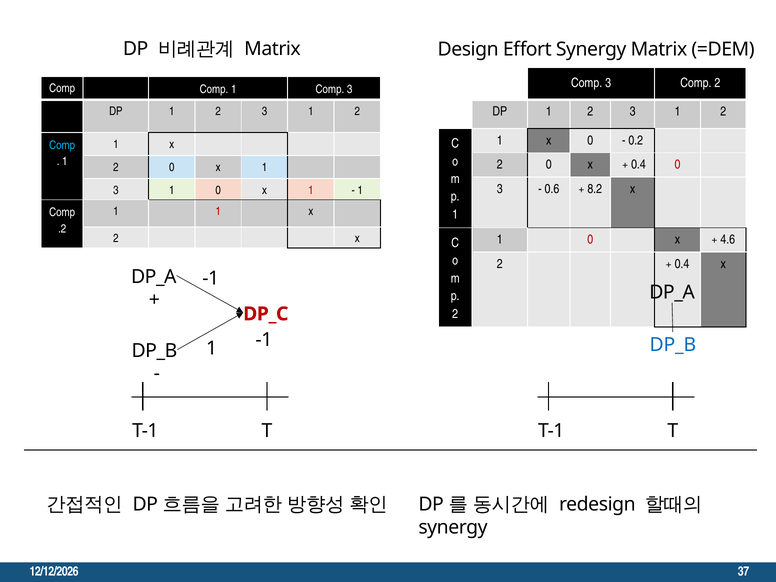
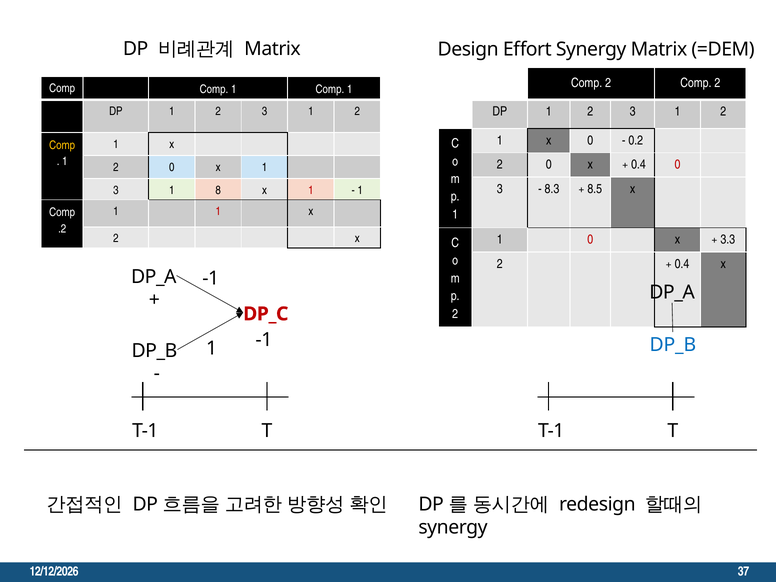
3: 3 -> 2 (608, 83)
1 Comp 3: 3 -> 1 (350, 89)
Comp colour: light blue -> yellow (62, 145)
0.6: 0.6 -> 8.3 (552, 189)
8.2: 8.2 -> 8.5 (595, 189)
3 1 0: 0 -> 8 (218, 190)
4.6: 4.6 -> 3.3 (728, 240)
